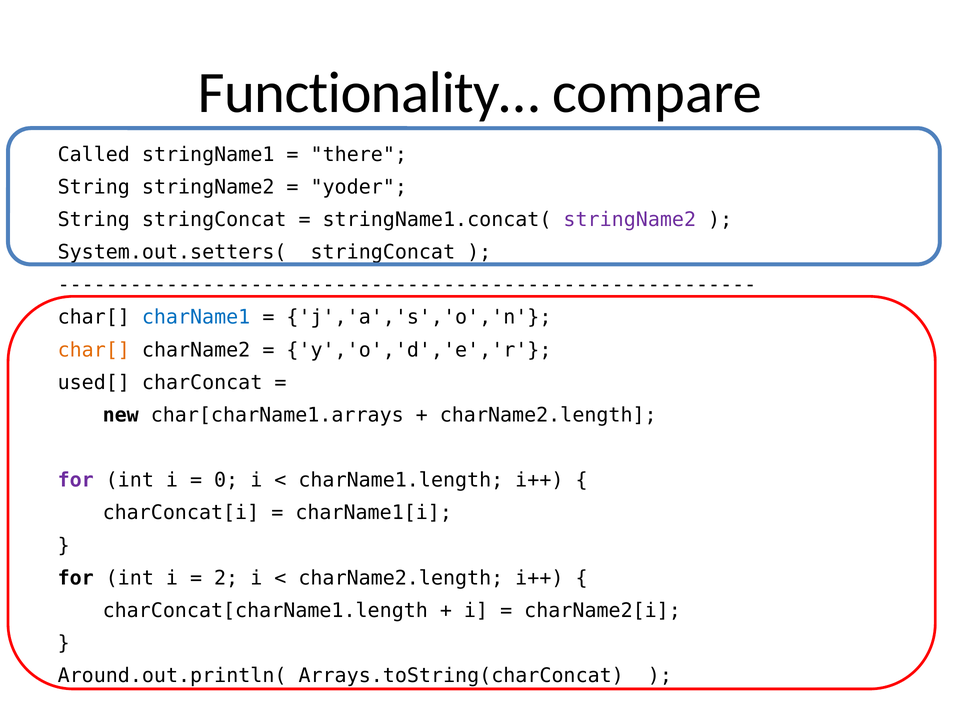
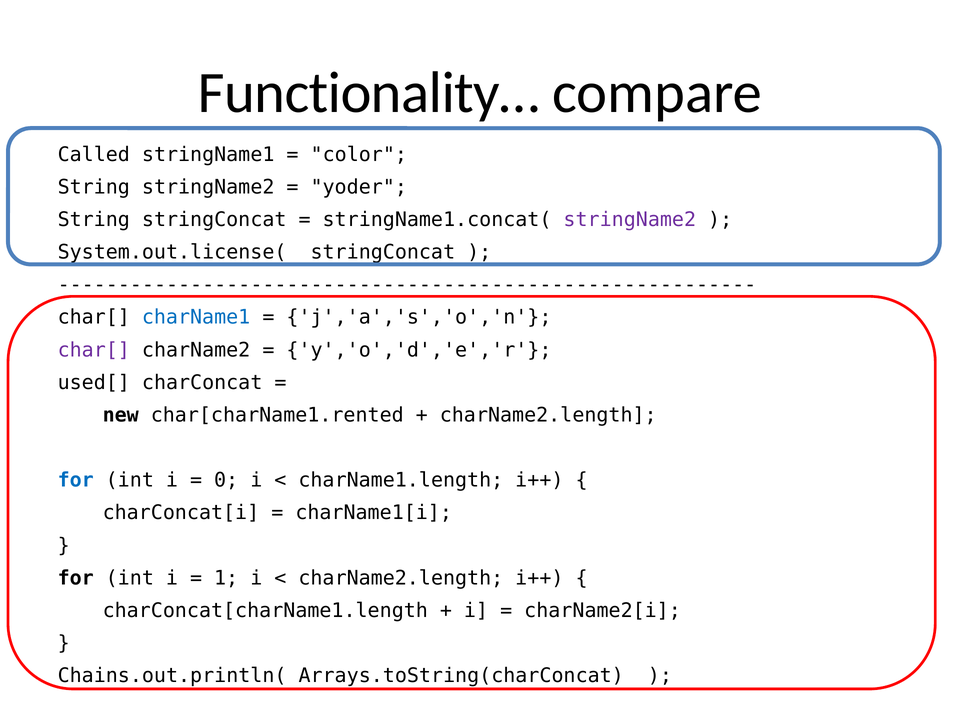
there: there -> color (359, 154)
System.out.setters(: System.out.setters( -> System.out.license( (172, 252)
char[ colour: orange -> purple (94, 350)
char[charName1.arrays: char[charName1.arrays -> char[charName1.rented (277, 415)
for colour: purple -> blue (76, 480)
2: 2 -> 1 (226, 578)
Around.out.println(: Around.out.println( -> Chains.out.println( (172, 676)
